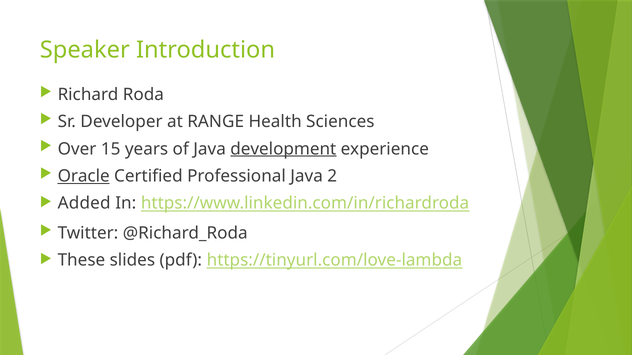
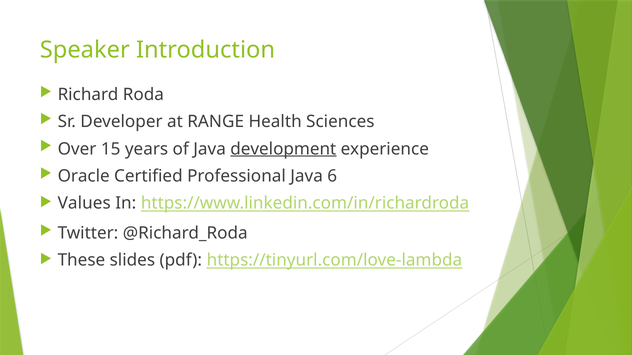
Oracle underline: present -> none (84, 176)
2: 2 -> 6 (332, 176)
Added: Added -> Values (84, 203)
